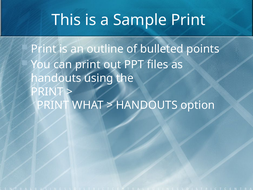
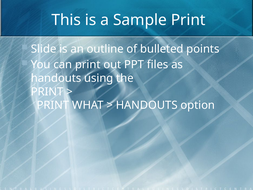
Print: Print -> Slide (44, 49)
